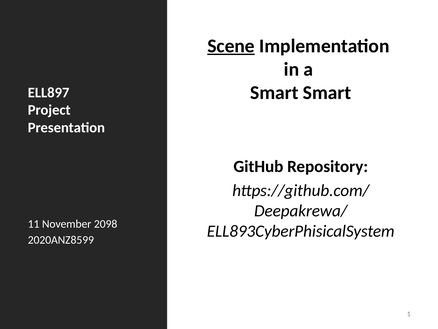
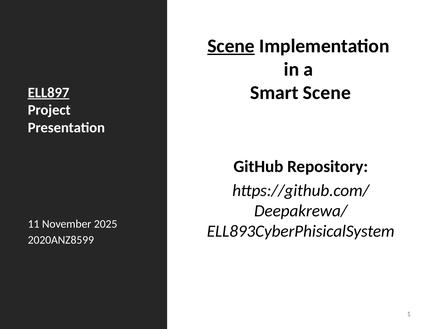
Smart Smart: Smart -> Scene (327, 93)
ELL897 underline: none -> present (49, 92)
2098: 2098 -> 2025 (106, 224)
